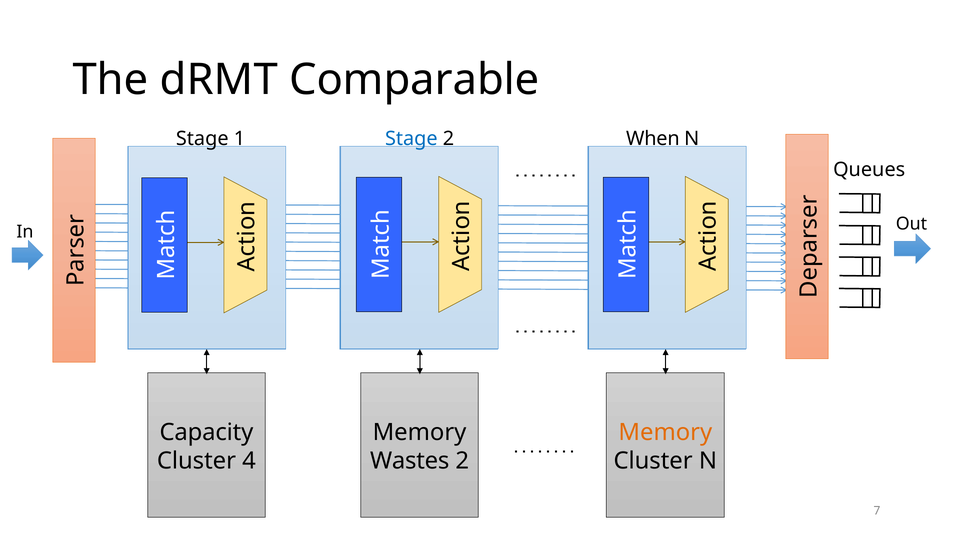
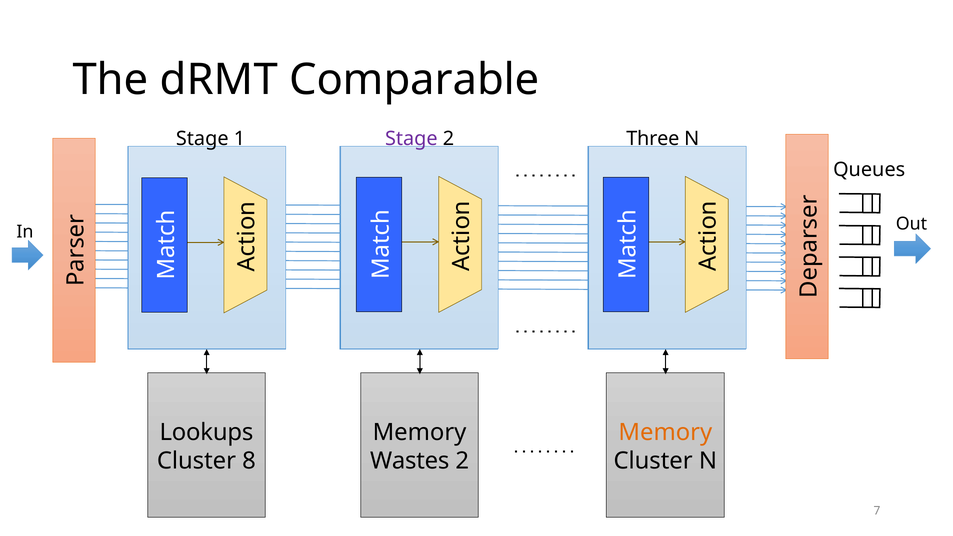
Stage colour: blue -> purple (411, 139)
When: When -> Three (653, 139)
Capacity: Capacity -> Lookups (206, 433)
4: 4 -> 8 (249, 461)
